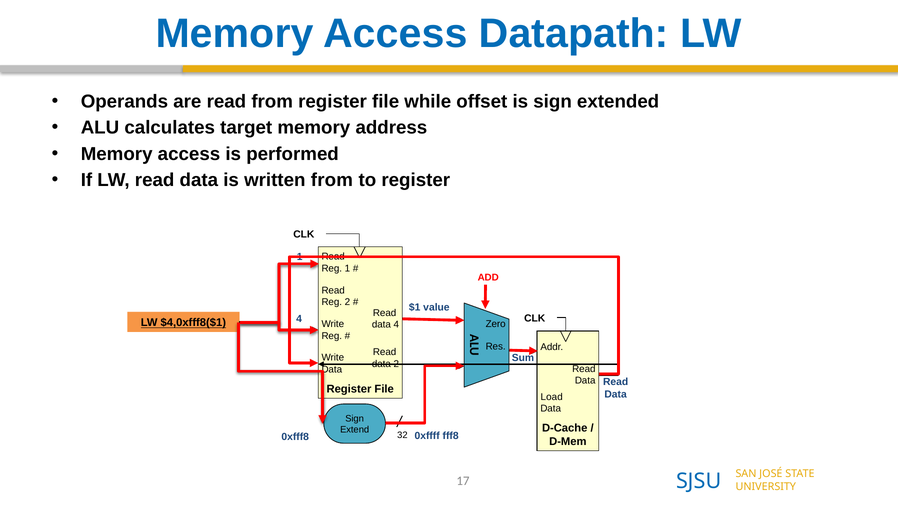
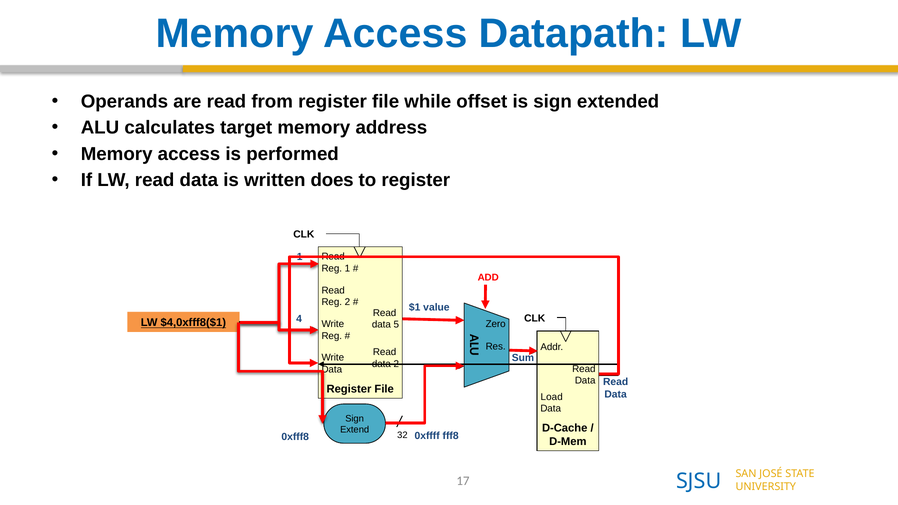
written from: from -> does (332, 180)
data 4: 4 -> 5 (396, 325)
